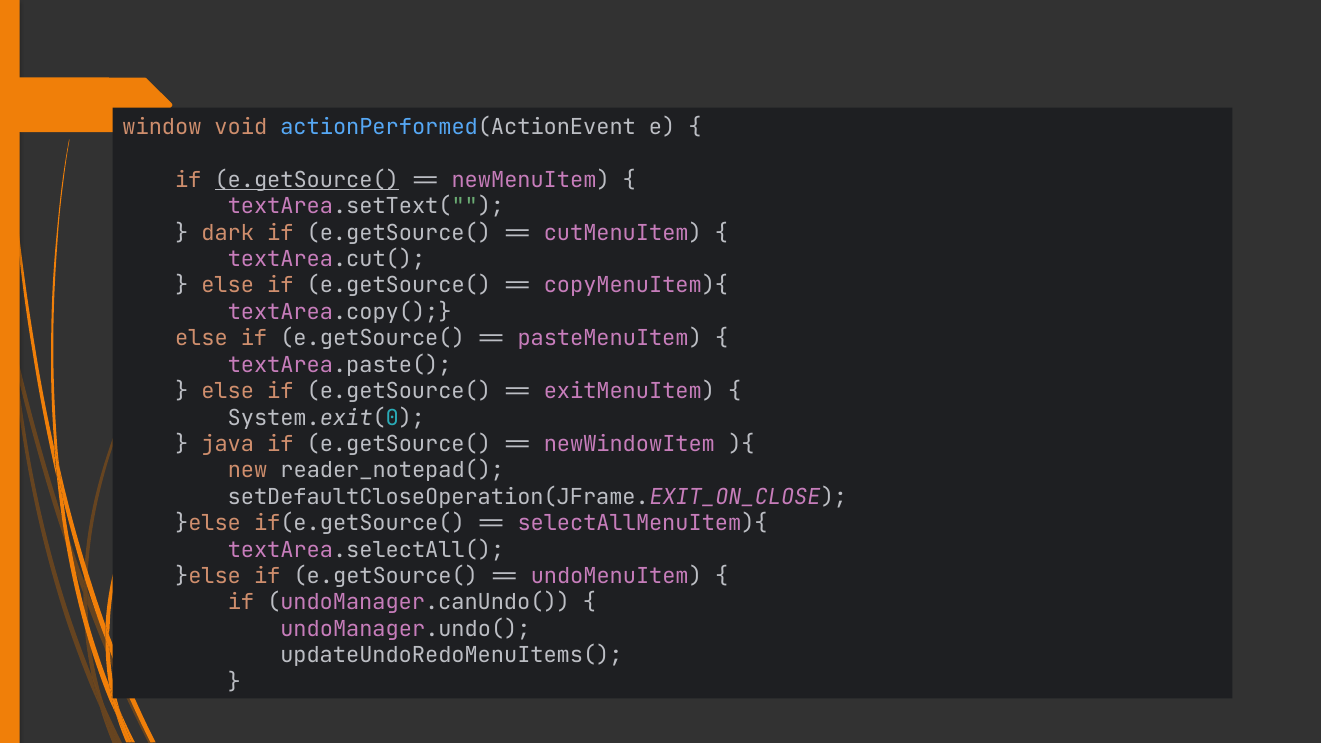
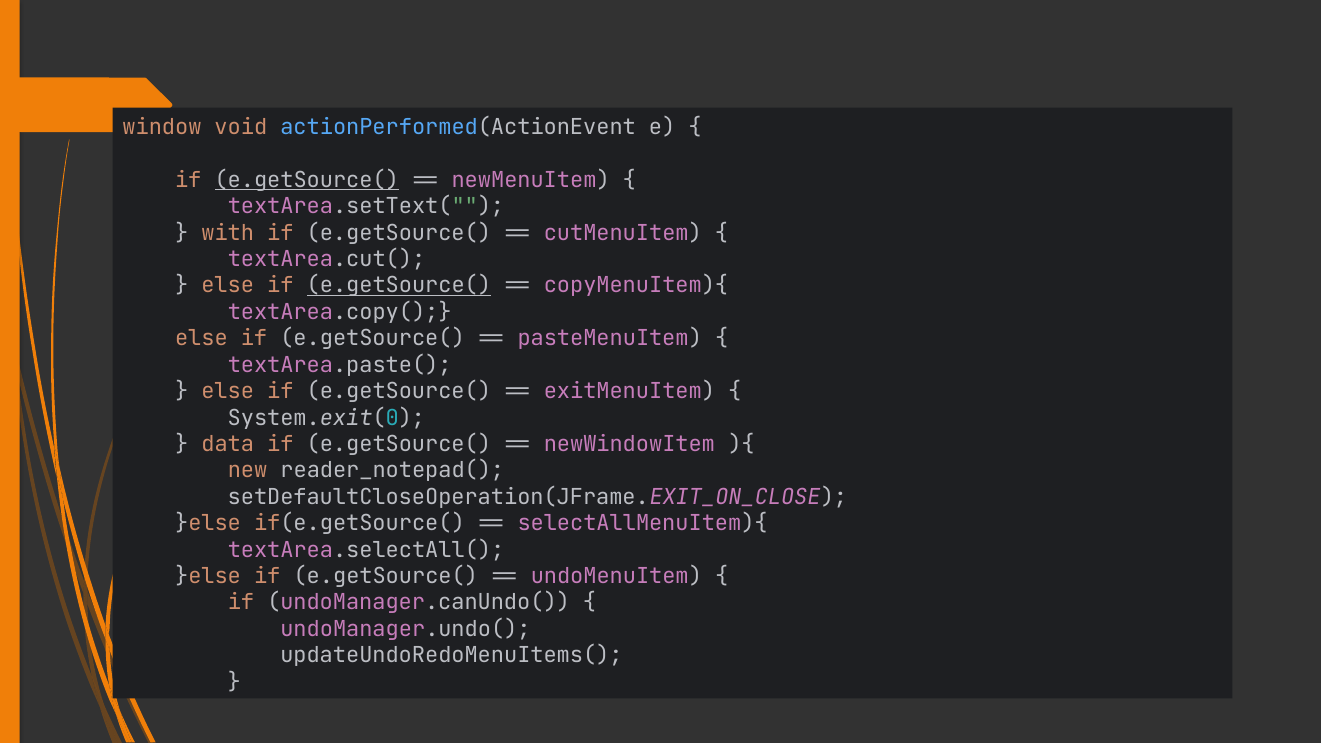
dark: dark -> with (228, 233)
e.getSource( underline: none -> present (399, 286)
java: java -> data (228, 444)
